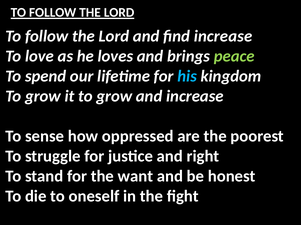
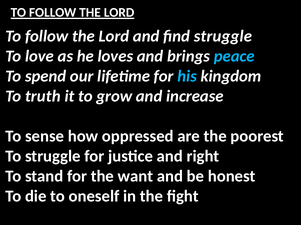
find increase: increase -> struggle (223, 36)
peace colour: light green -> light blue (234, 56)
grow: grow -> truth (43, 97)
